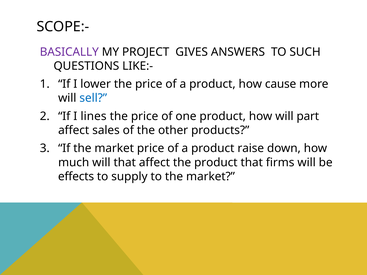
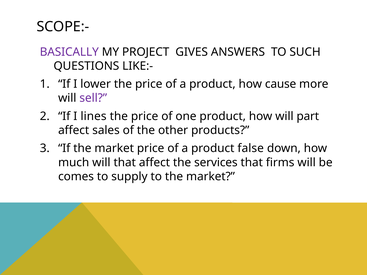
sell colour: blue -> purple (93, 98)
raise: raise -> false (251, 149)
the product: product -> services (216, 163)
effects: effects -> comes (76, 177)
